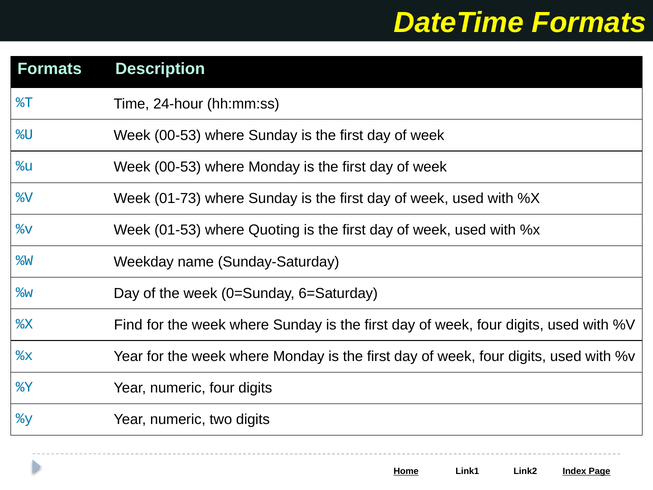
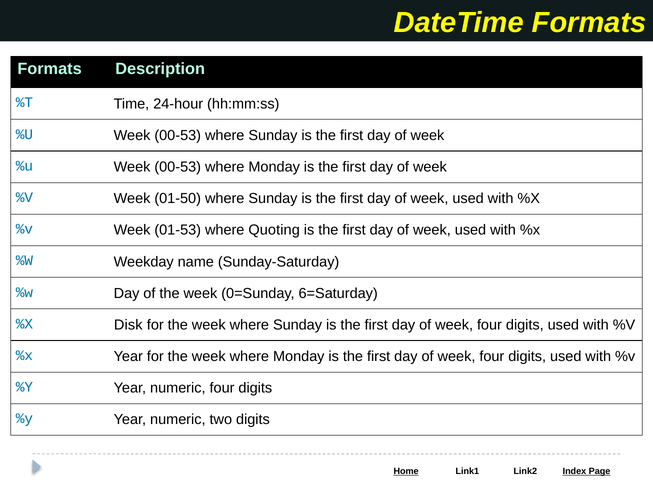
01-73: 01-73 -> 01-50 (178, 198)
Find: Find -> Disk (128, 325)
